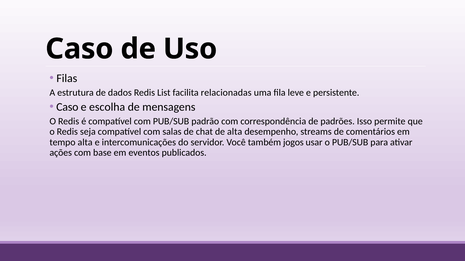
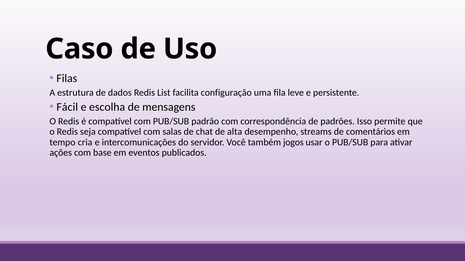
relacionadas: relacionadas -> configuração (226, 93)
Caso: Caso -> Fácil (67, 107)
tempo alta: alta -> cria (85, 143)
